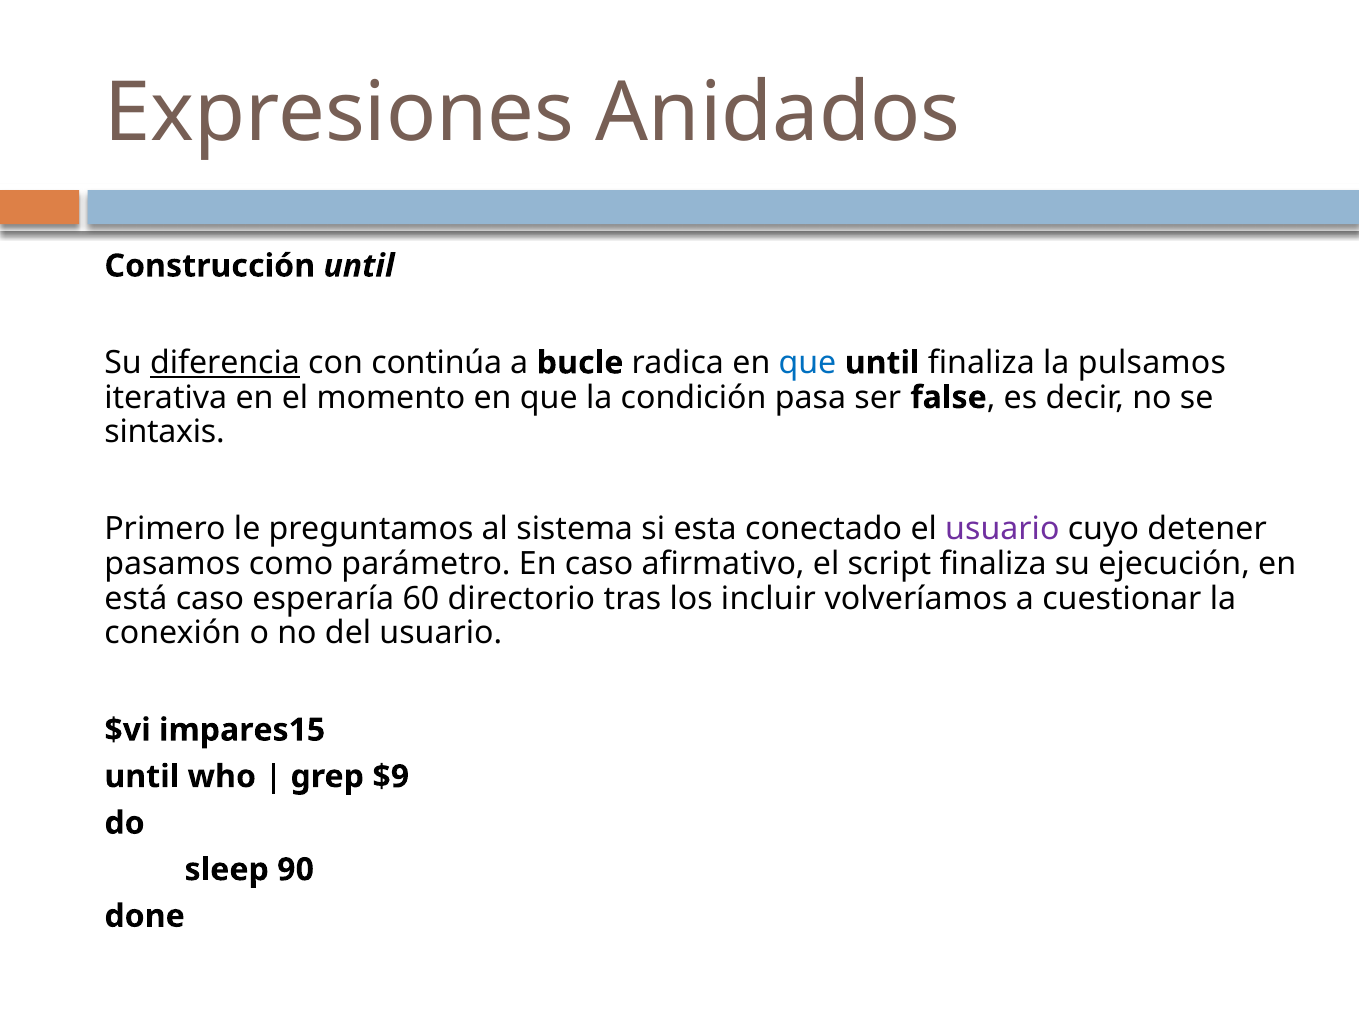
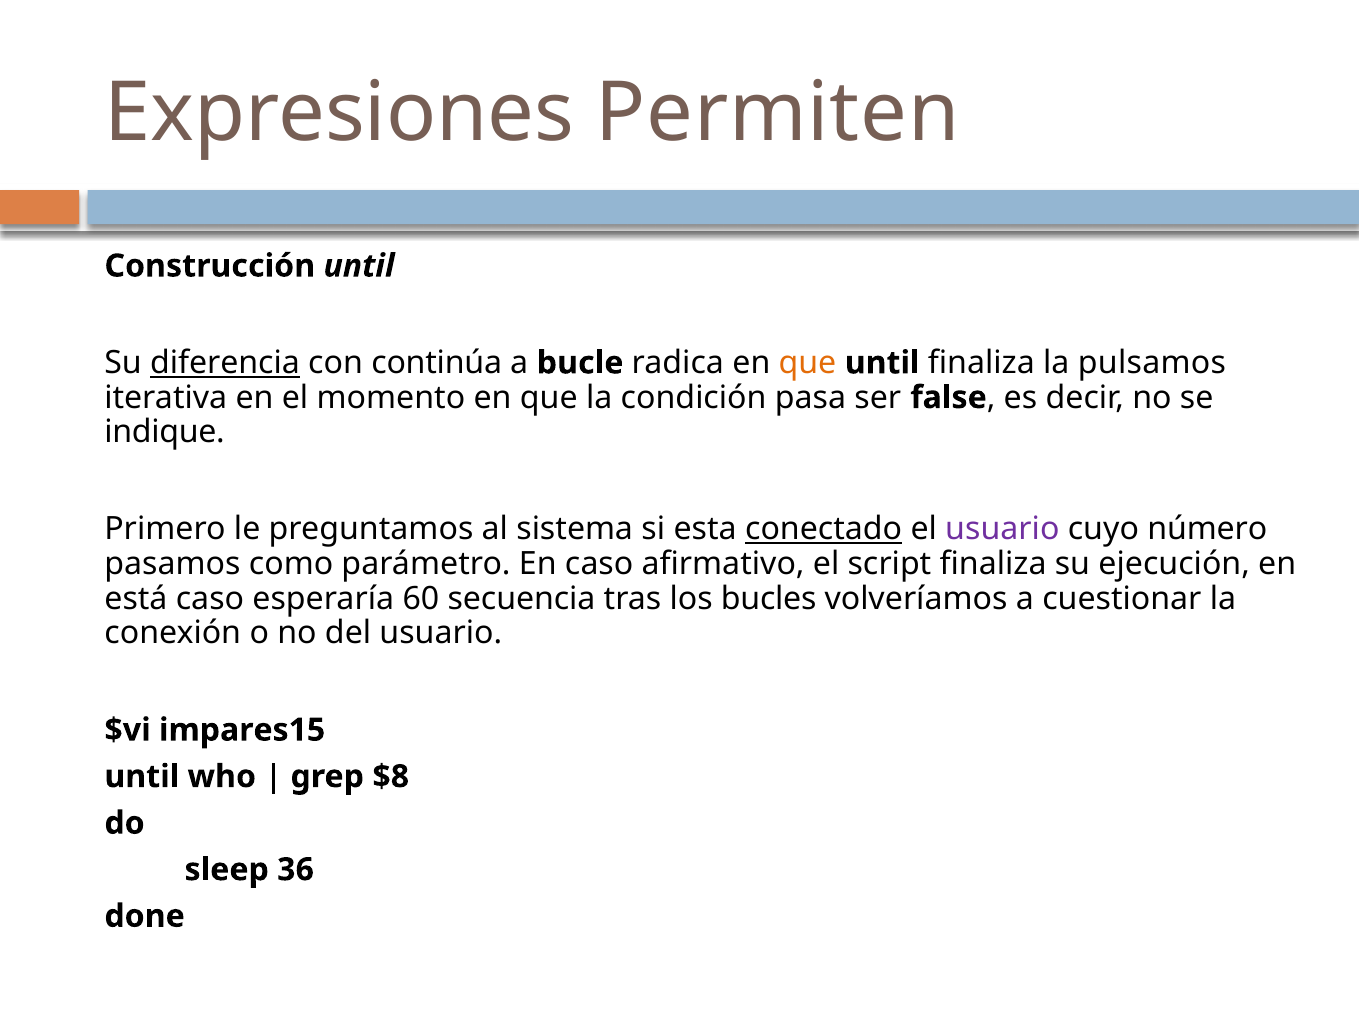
Anidados: Anidados -> Permiten (778, 113)
que colour: blue -> orange (807, 363)
sintaxis: sintaxis -> indique (165, 432)
conectado underline: none -> present (824, 529)
detener: detener -> número (1207, 529)
directorio: directorio -> secuencia (521, 599)
incluir: incluir -> bucles (769, 599)
$9: $9 -> $8 (391, 777)
90: 90 -> 36 (296, 870)
